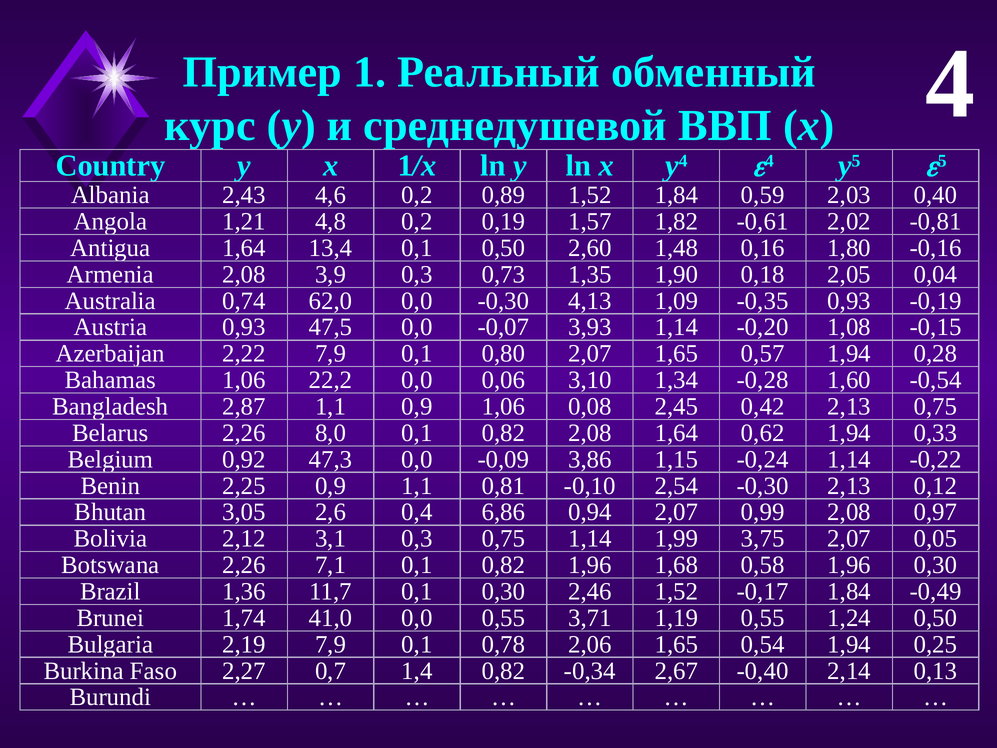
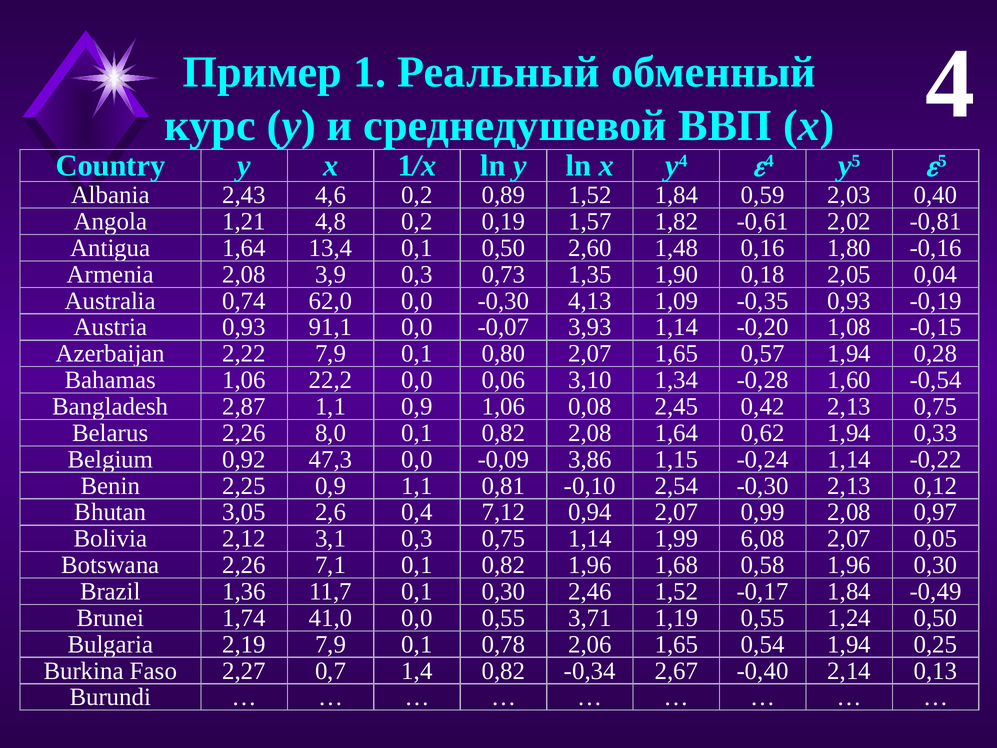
47,5: 47,5 -> 91,1 (331, 327)
6,86: 6,86 -> 7,12 (503, 512)
3,75: 3,75 -> 6,08 (763, 538)
